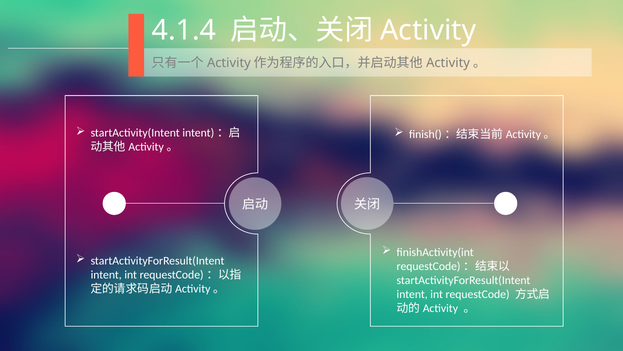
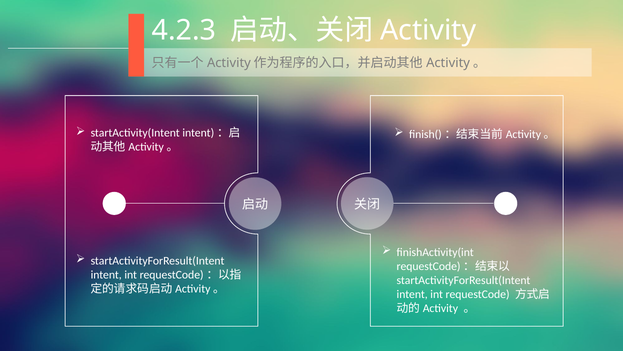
4.1.4: 4.1.4 -> 4.2.3 (184, 30)
